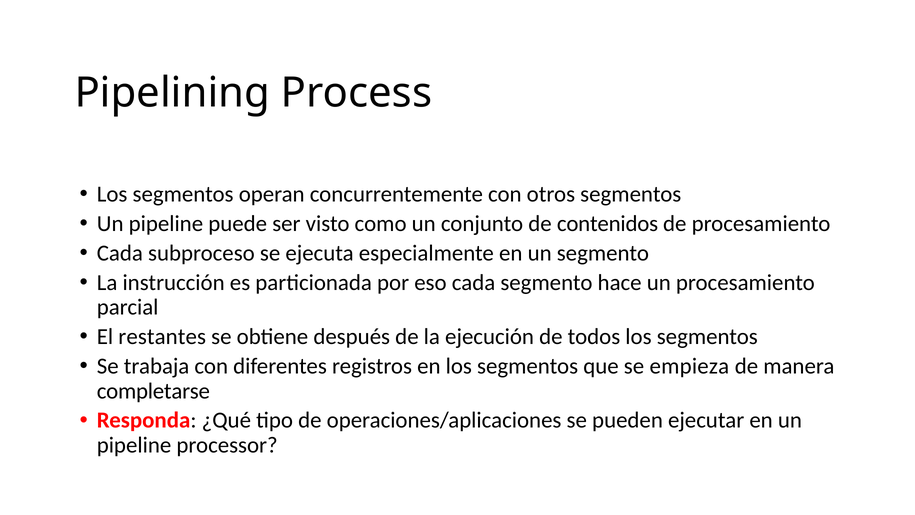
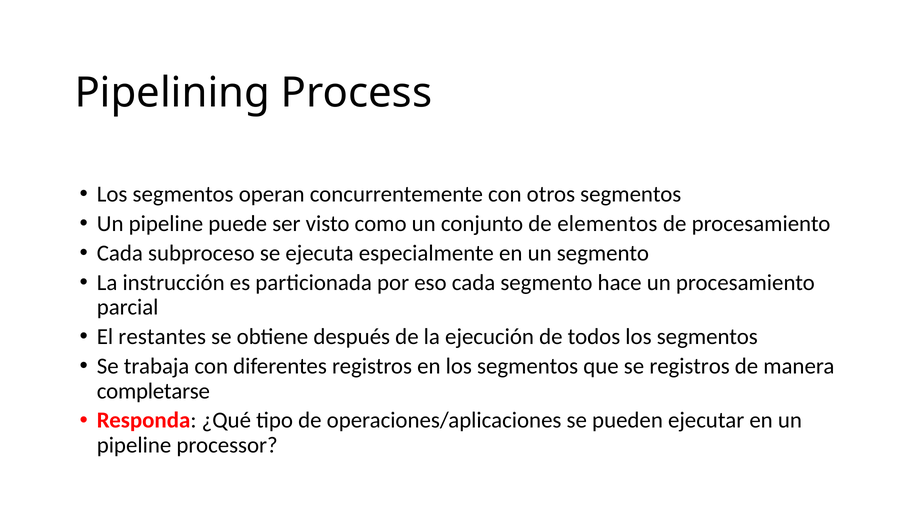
contenidos: contenidos -> elementos (607, 224)
se empieza: empieza -> registros (690, 366)
